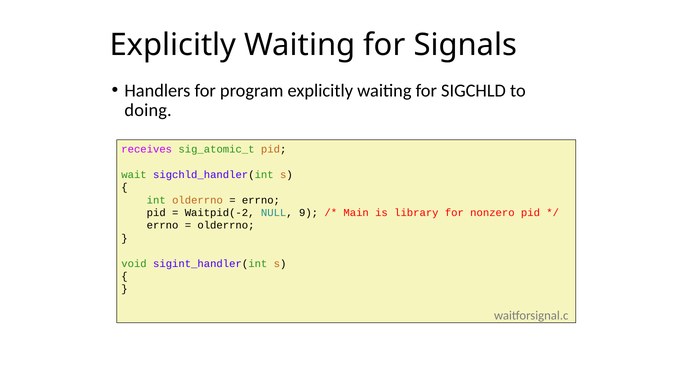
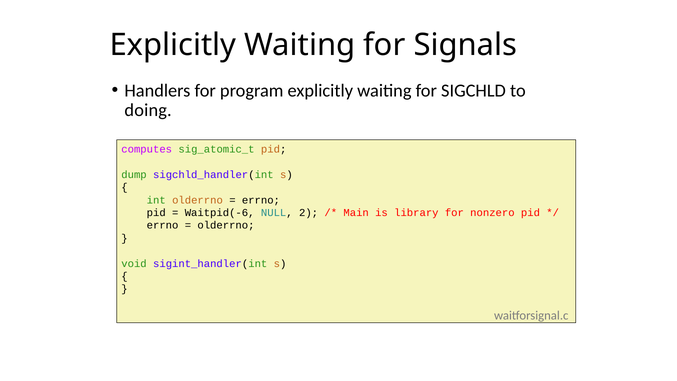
receives: receives -> computes (147, 149)
wait: wait -> dump (134, 175)
Waitpid(-2: Waitpid(-2 -> Waitpid(-6 (220, 213)
9: 9 -> 2 (309, 213)
